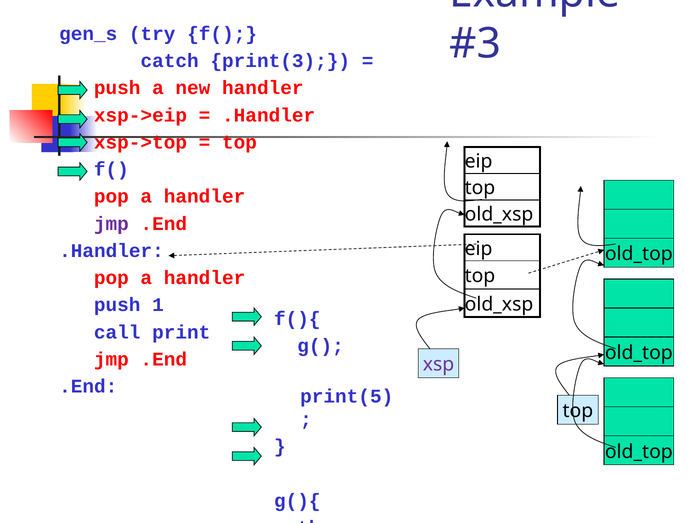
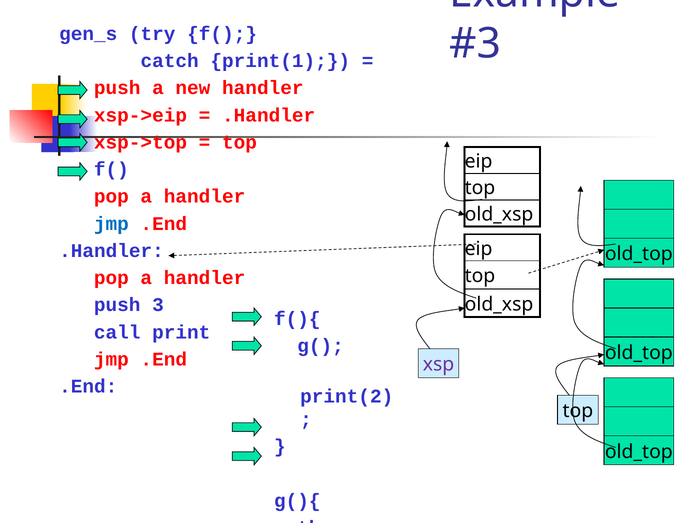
print(3: print(3 -> print(1 (280, 61)
jmp colour: purple -> blue (111, 224)
1: 1 -> 3 (158, 305)
print(5: print(5 -> print(2 (347, 396)
